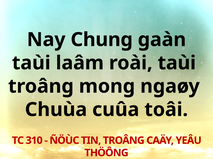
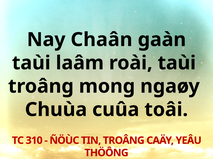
Chung: Chung -> Chaân (102, 40)
